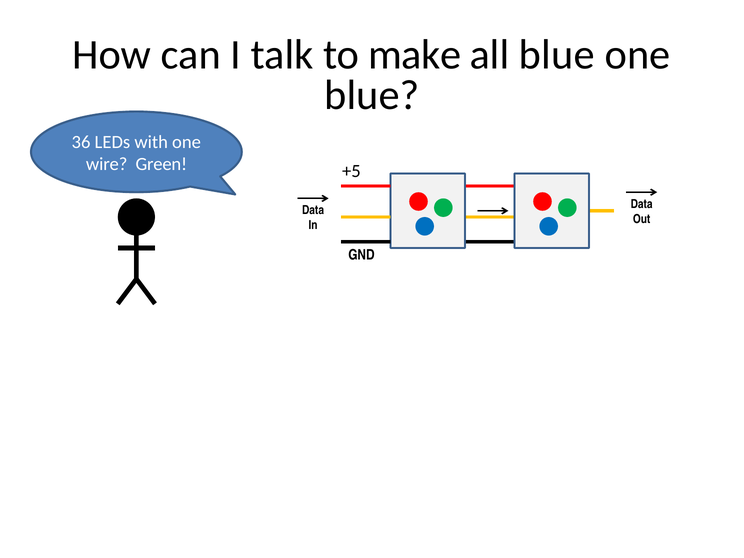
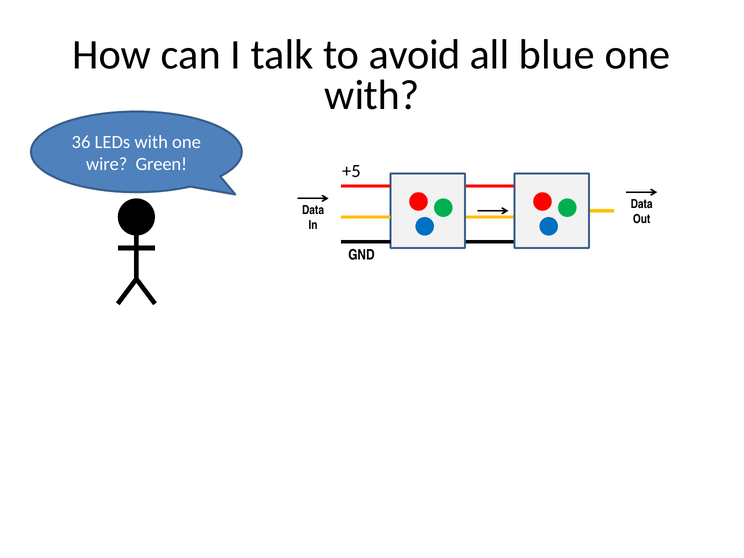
make: make -> avoid (415, 55)
blue: blue -> with (372, 96)
